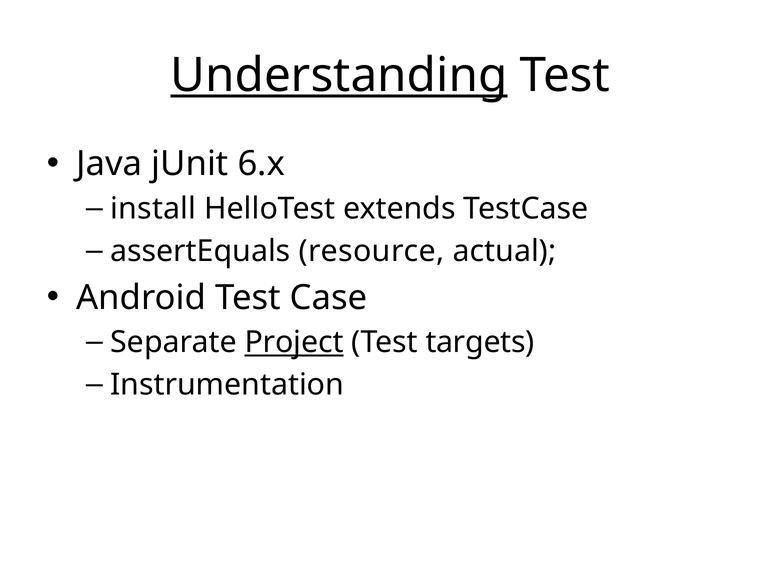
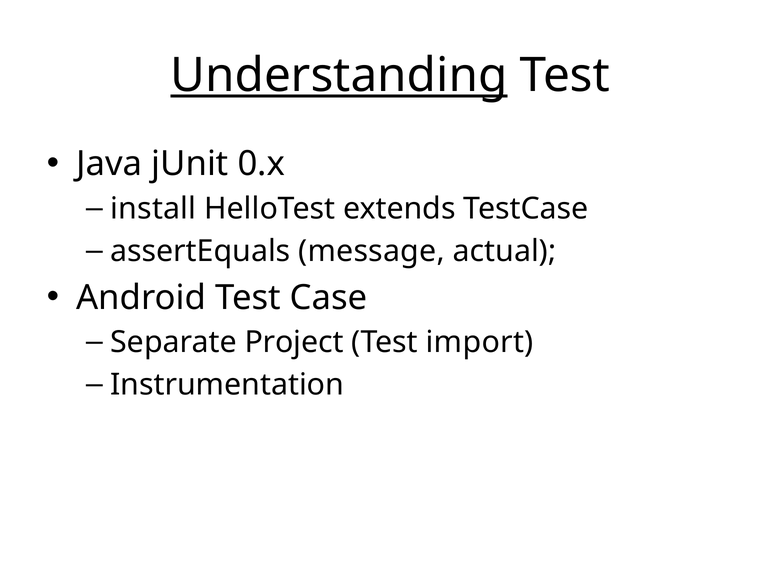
6.x: 6.x -> 0.x (261, 164)
resource: resource -> message (372, 251)
Project underline: present -> none (294, 342)
targets: targets -> import (480, 342)
